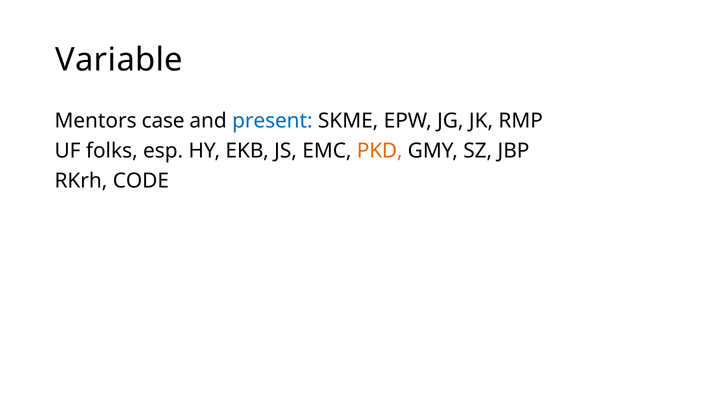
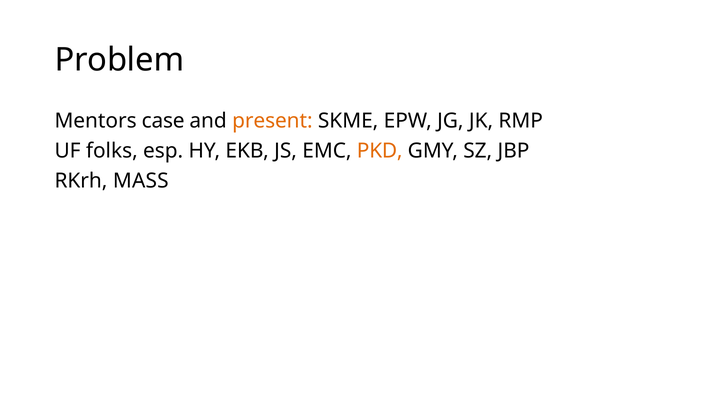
Variable: Variable -> Problem (119, 60)
present colour: blue -> orange (272, 121)
CODE: CODE -> MASS (141, 181)
